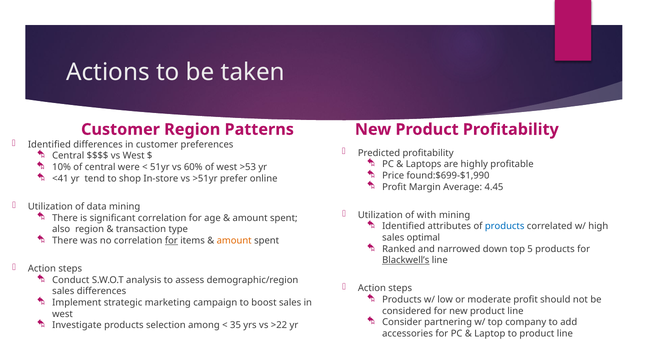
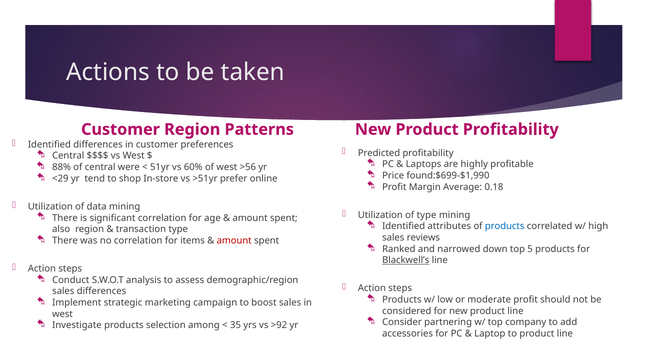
10%: 10% -> 88% (62, 167)
>53: >53 -> >56 (248, 167)
<41: <41 -> <29 (60, 179)
4.45: 4.45 -> 0.18 (494, 187)
of with: with -> type (427, 215)
optimal: optimal -> reviews (423, 238)
for underline: present -> none (171, 241)
amount colour: orange -> red (234, 241)
>22: >22 -> >92 (279, 326)
